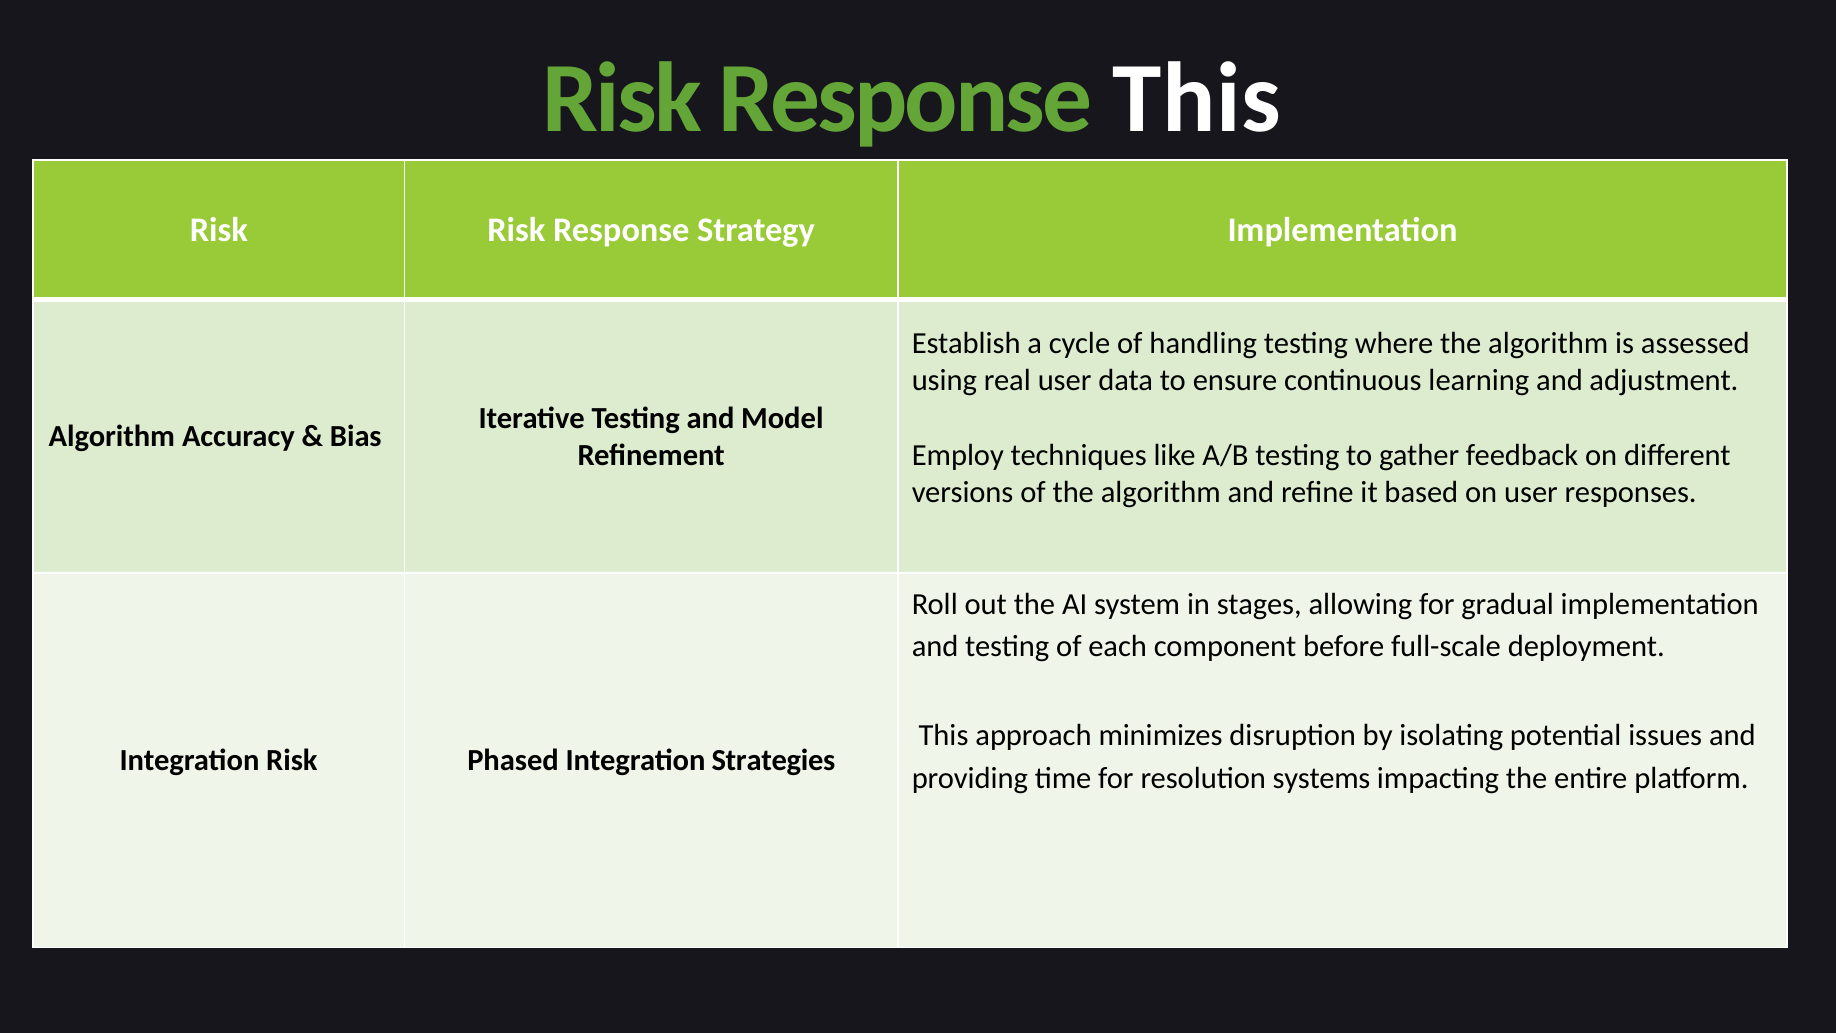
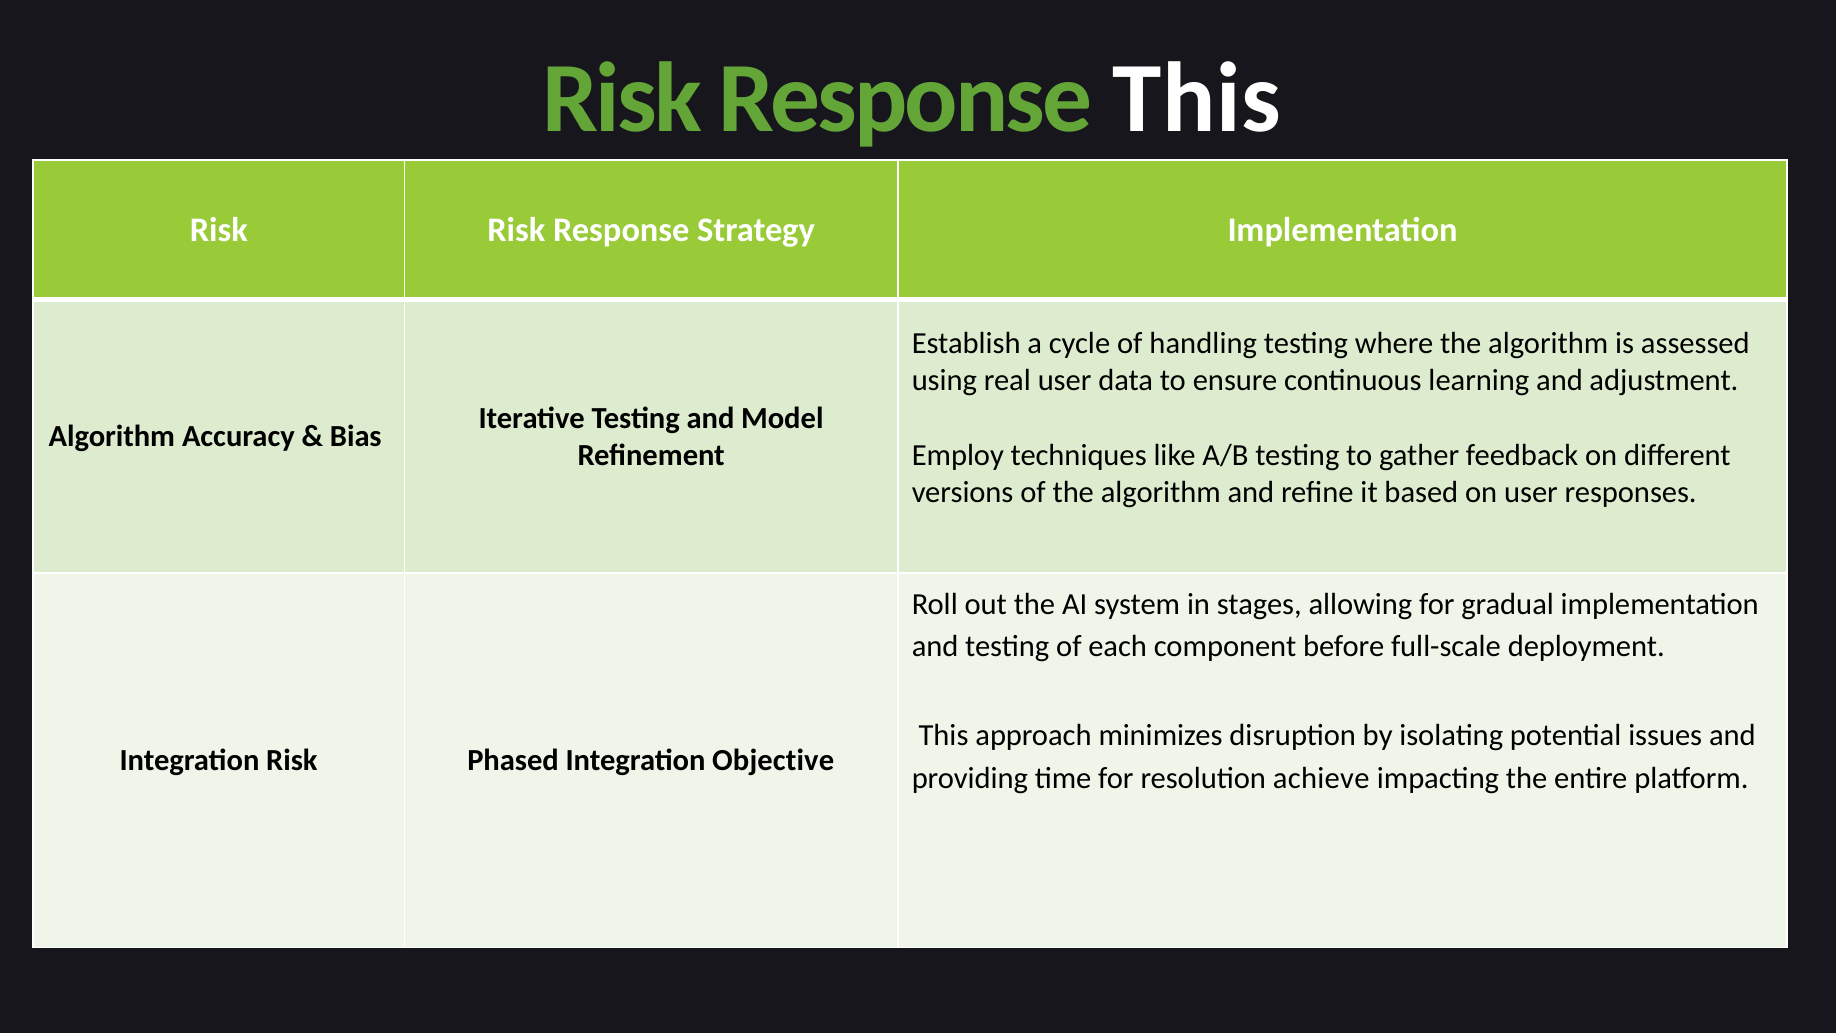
Strategies: Strategies -> Objective (773, 760)
systems: systems -> achieve (1321, 778)
